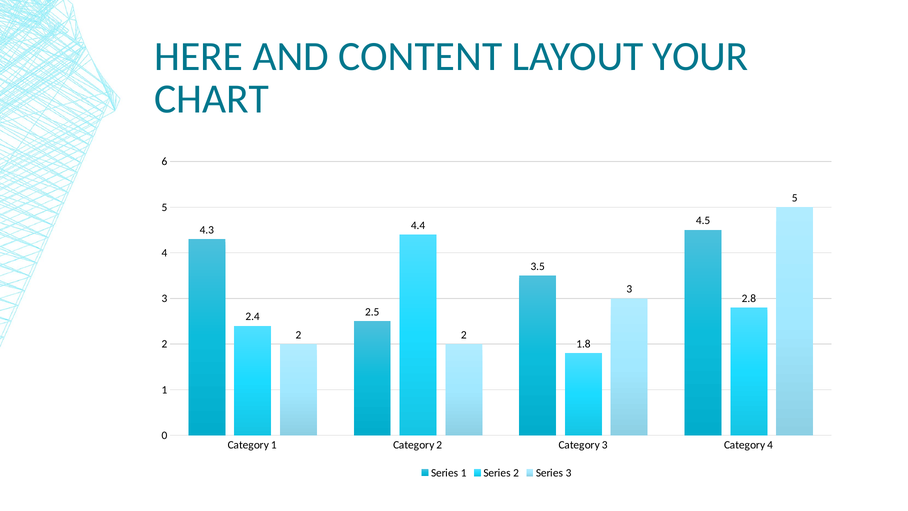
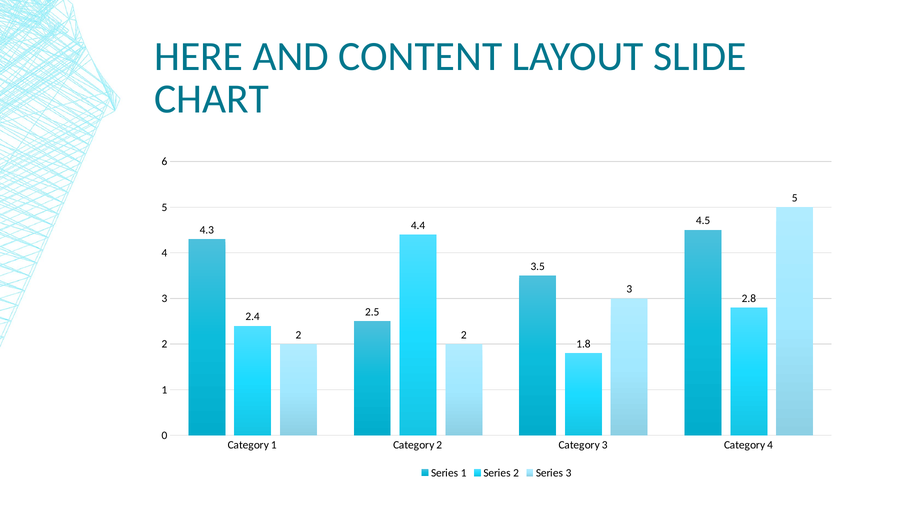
YOUR: YOUR -> SLIDE (700, 57)
